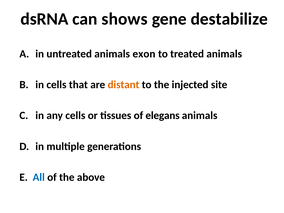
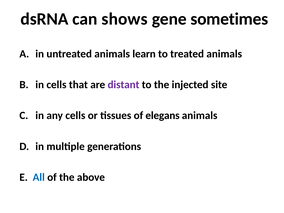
destabilize: destabilize -> sometimes (229, 19)
exon: exon -> learn (144, 54)
distant colour: orange -> purple (124, 85)
